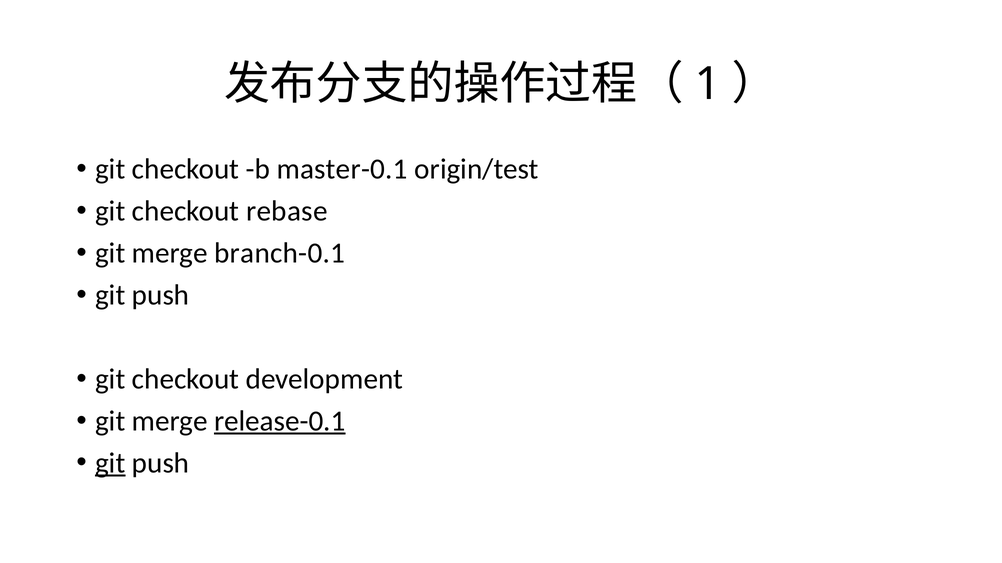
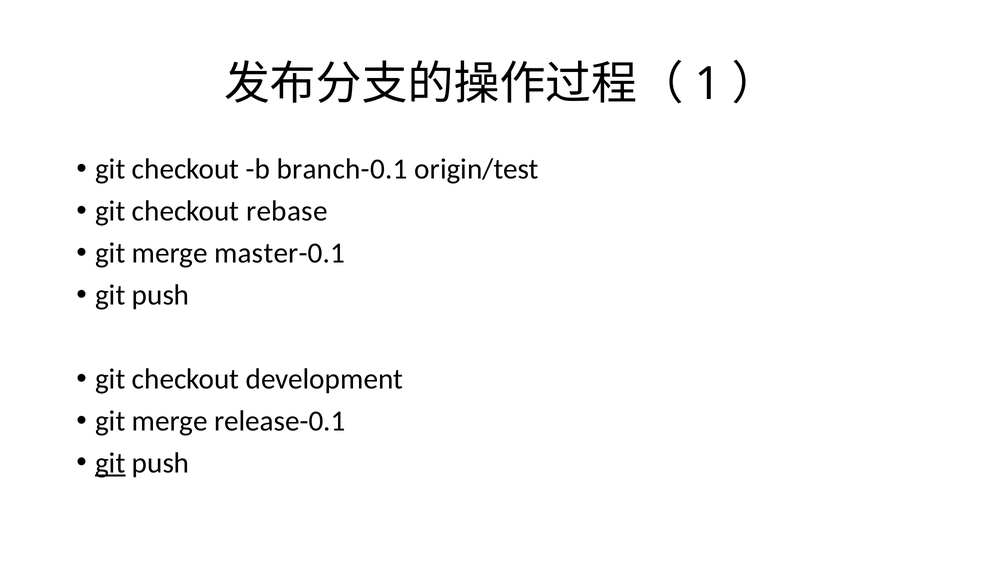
master-0.1: master-0.1 -> branch-0.1 (342, 169)
branch-0.1: branch-0.1 -> master-0.1 (280, 253)
release-0.1 underline: present -> none (280, 421)
